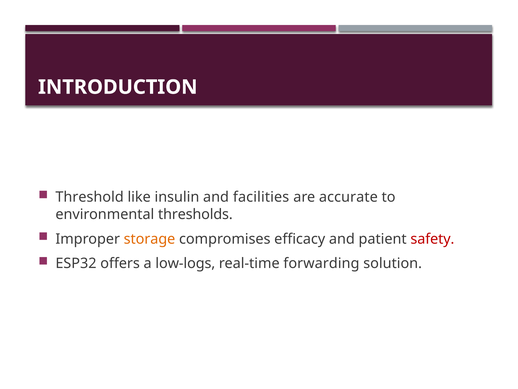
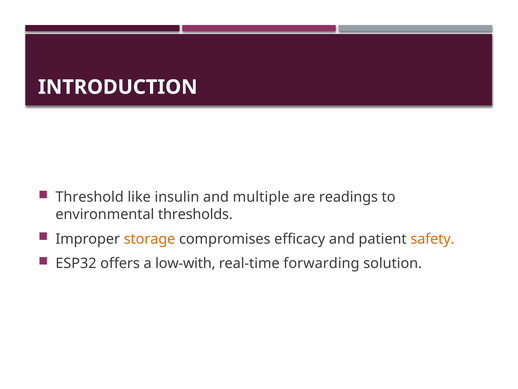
facilities: facilities -> multiple (261, 197)
accurate: accurate -> readings (348, 197)
safety colour: red -> orange (432, 239)
low-logs: low-logs -> low-with (185, 263)
